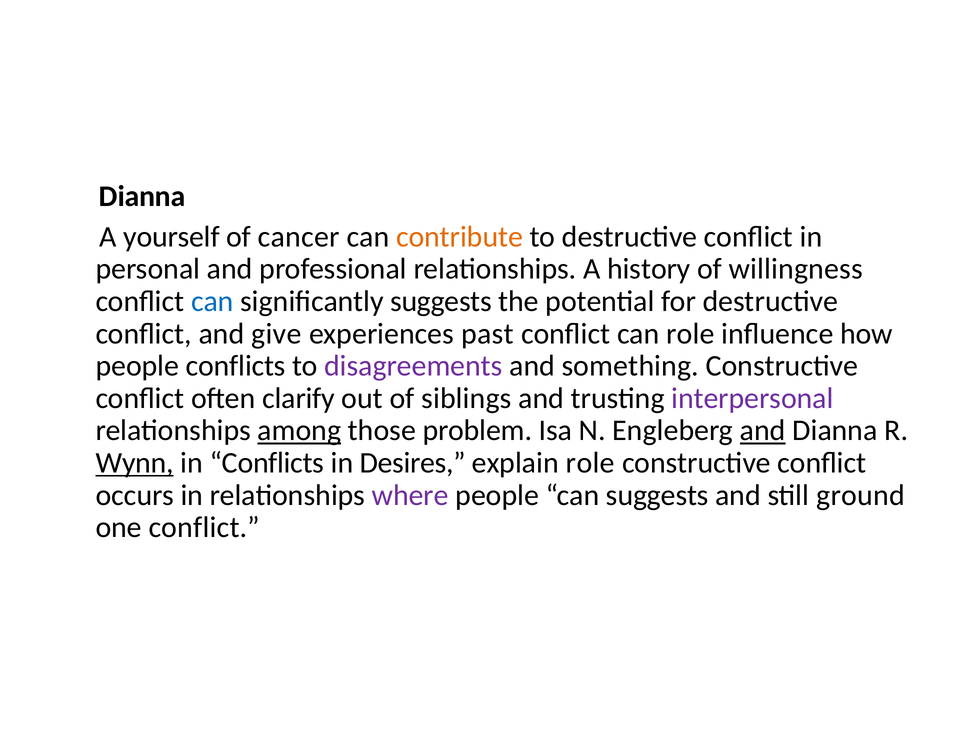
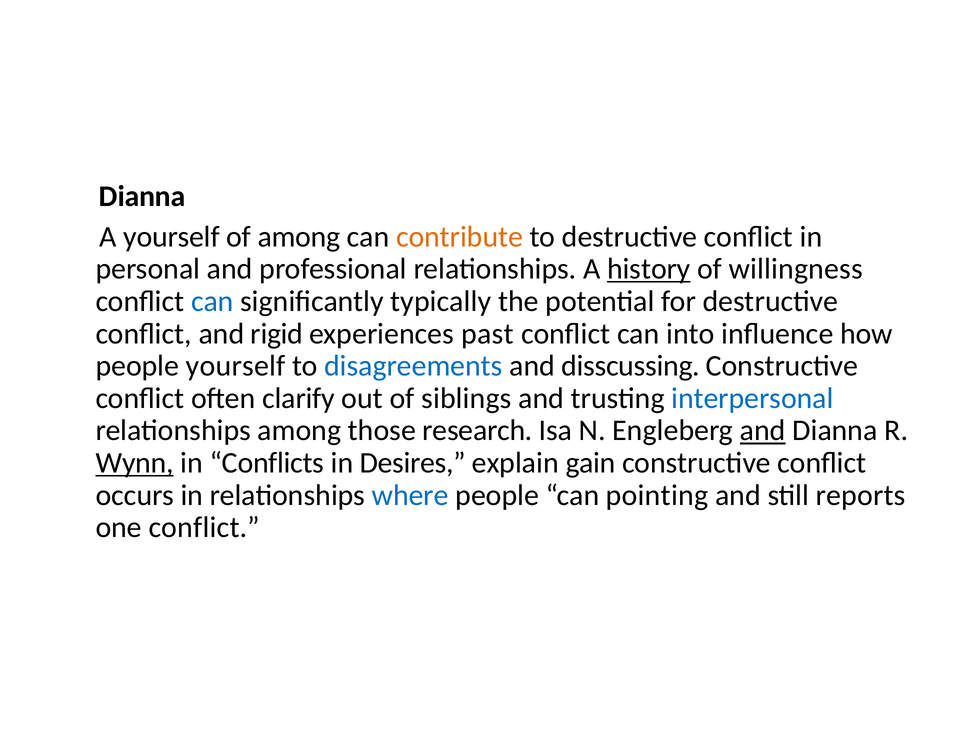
of cancer: cancer -> among (299, 237)
history underline: none -> present (649, 269)
significantly suggests: suggests -> typically (441, 301)
give: give -> rigid (277, 334)
can role: role -> into (690, 334)
people conflicts: conflicts -> yourself (236, 366)
disagreements colour: purple -> blue (413, 366)
something: something -> disscussing (631, 366)
interpersonal colour: purple -> blue (752, 398)
among underline: present -> none (299, 431)
problem: problem -> research (477, 431)
explain role: role -> gain (591, 463)
where colour: purple -> blue (410, 495)
can suggests: suggests -> pointing (657, 495)
ground: ground -> reports (861, 495)
